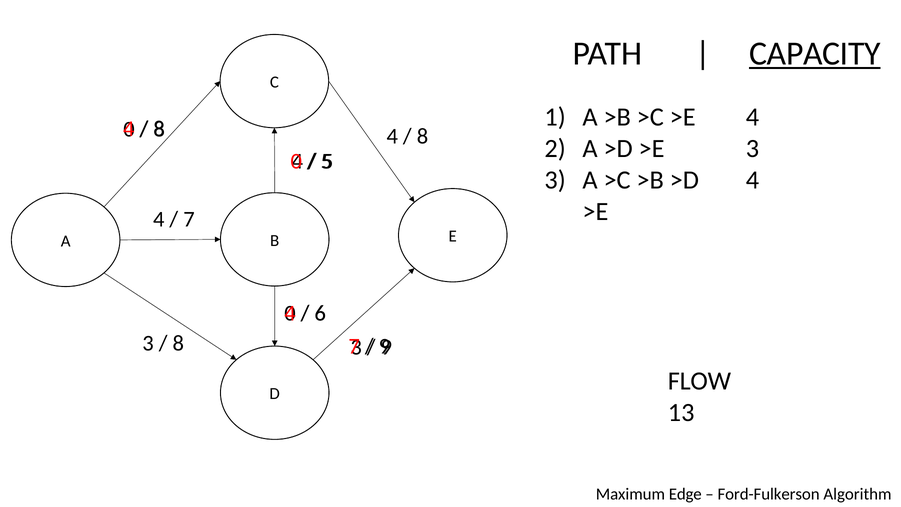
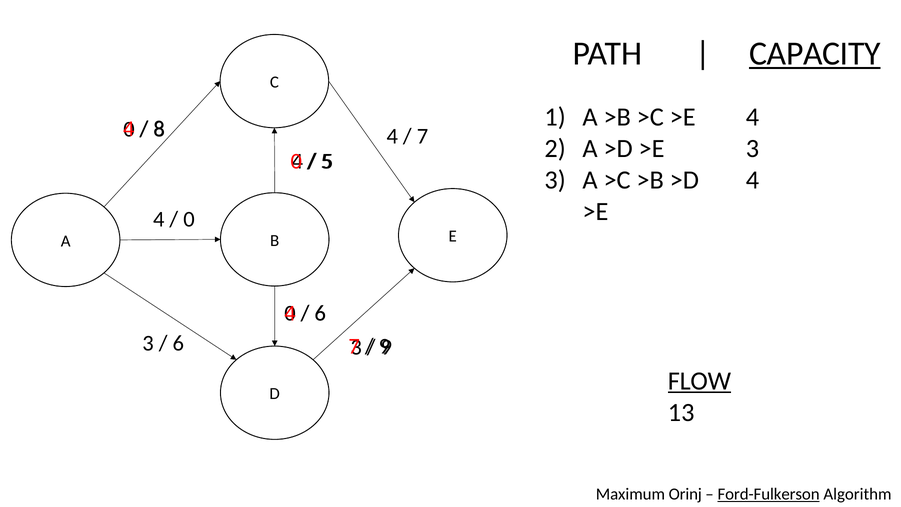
8: 8 -> 7 (422, 136)
7: 7 -> 0 (189, 219)
8: 8 -> 6 (178, 343)
FLOW underline: none -> present (699, 381)
Edge: Edge -> Orinj (685, 494)
Ford-Fulkerson underline: none -> present (769, 494)
